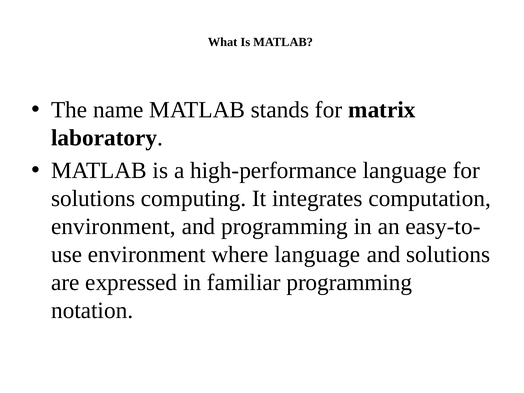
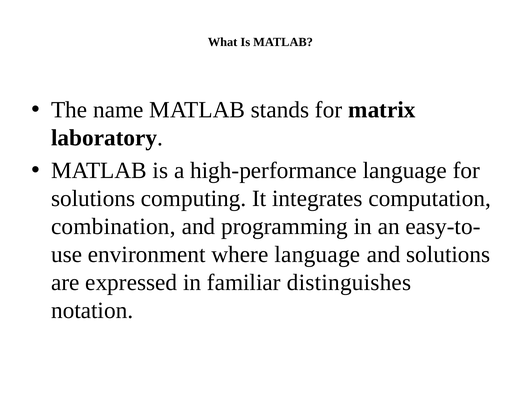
environment: environment -> combination (113, 227)
familiar programming: programming -> distinguishes (349, 282)
